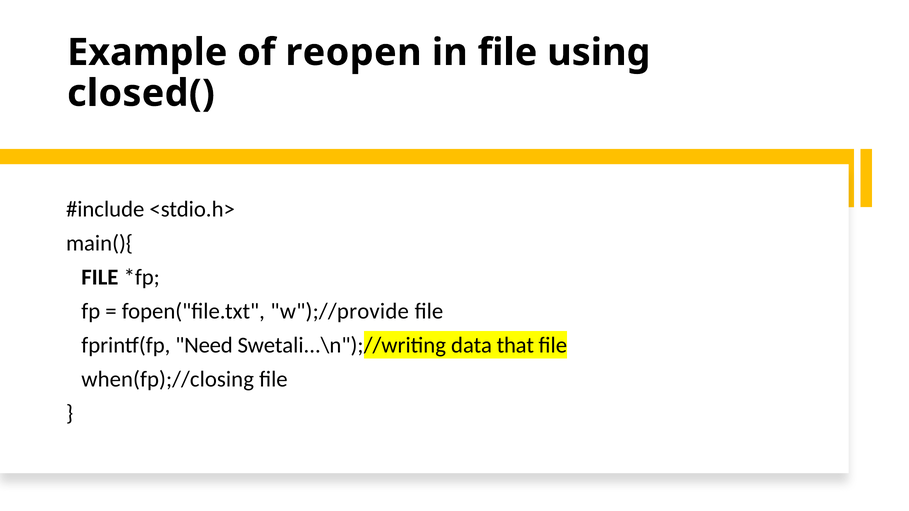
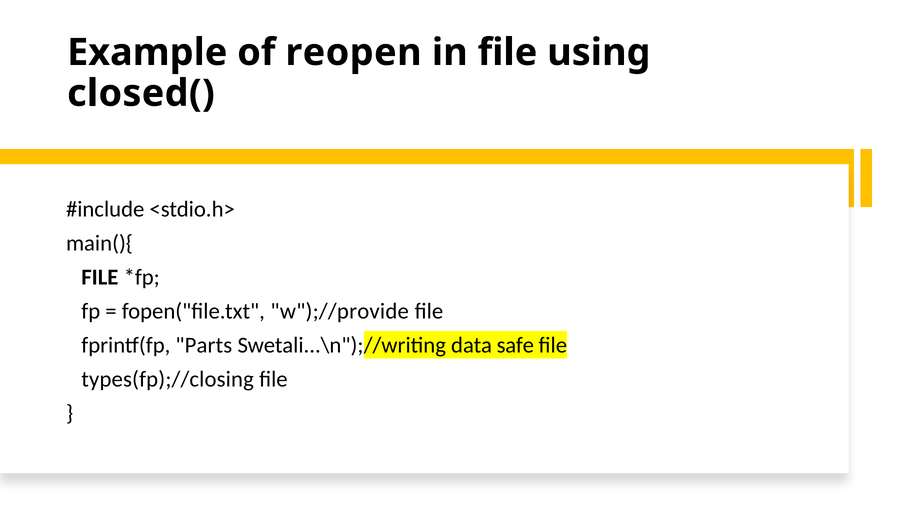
Need: Need -> Parts (204, 345)
that: that -> safe (515, 345)
when(fp);//closing: when(fp);//closing -> types(fp);//closing (168, 379)
